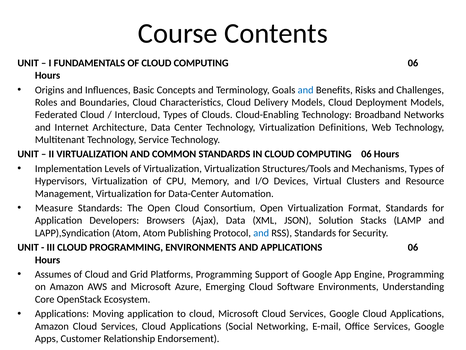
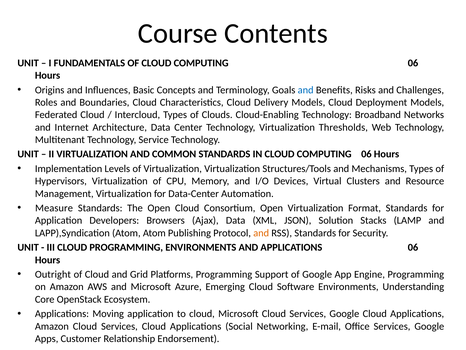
Definitions: Definitions -> Thresholds (343, 127)
and colour: blue -> orange (261, 233)
Assumes: Assumes -> Outright (53, 274)
